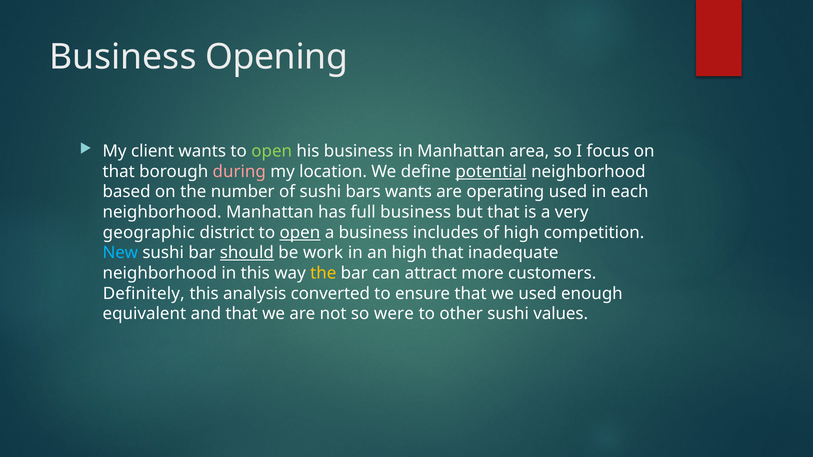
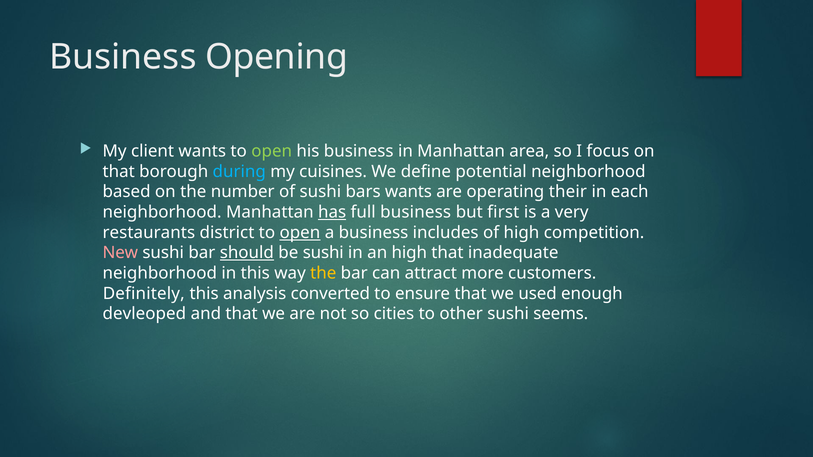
during colour: pink -> light blue (239, 172)
location: location -> cuisines (333, 172)
potential underline: present -> none (491, 172)
operating used: used -> their (568, 192)
has underline: none -> present (332, 212)
but that: that -> first (503, 212)
geographic: geographic -> restaurants (149, 233)
New colour: light blue -> pink (120, 253)
be work: work -> sushi (323, 253)
equivalent: equivalent -> devleoped (144, 314)
were: were -> cities (394, 314)
values: values -> seems (561, 314)
